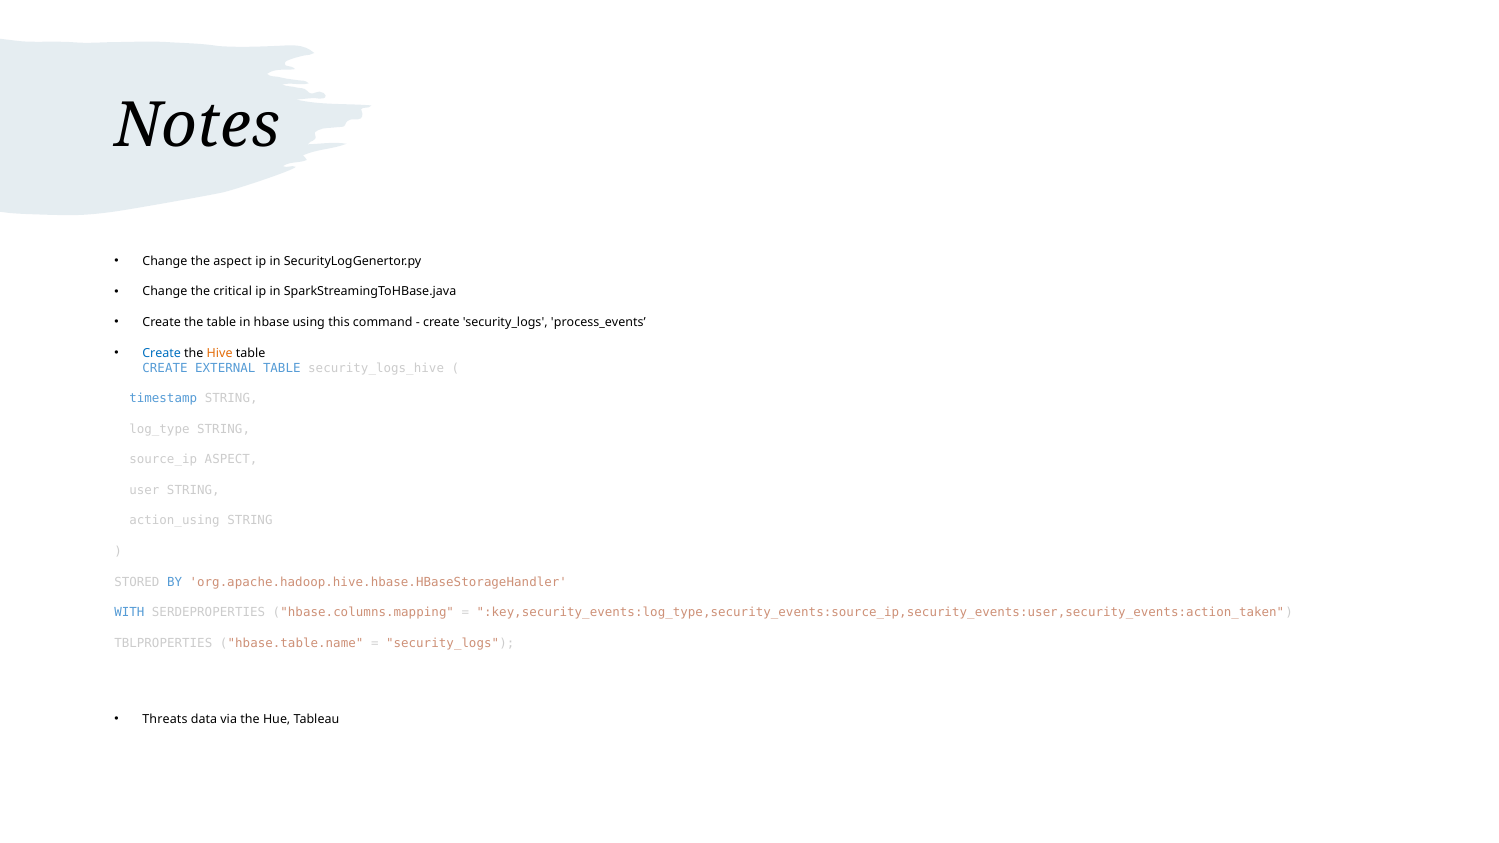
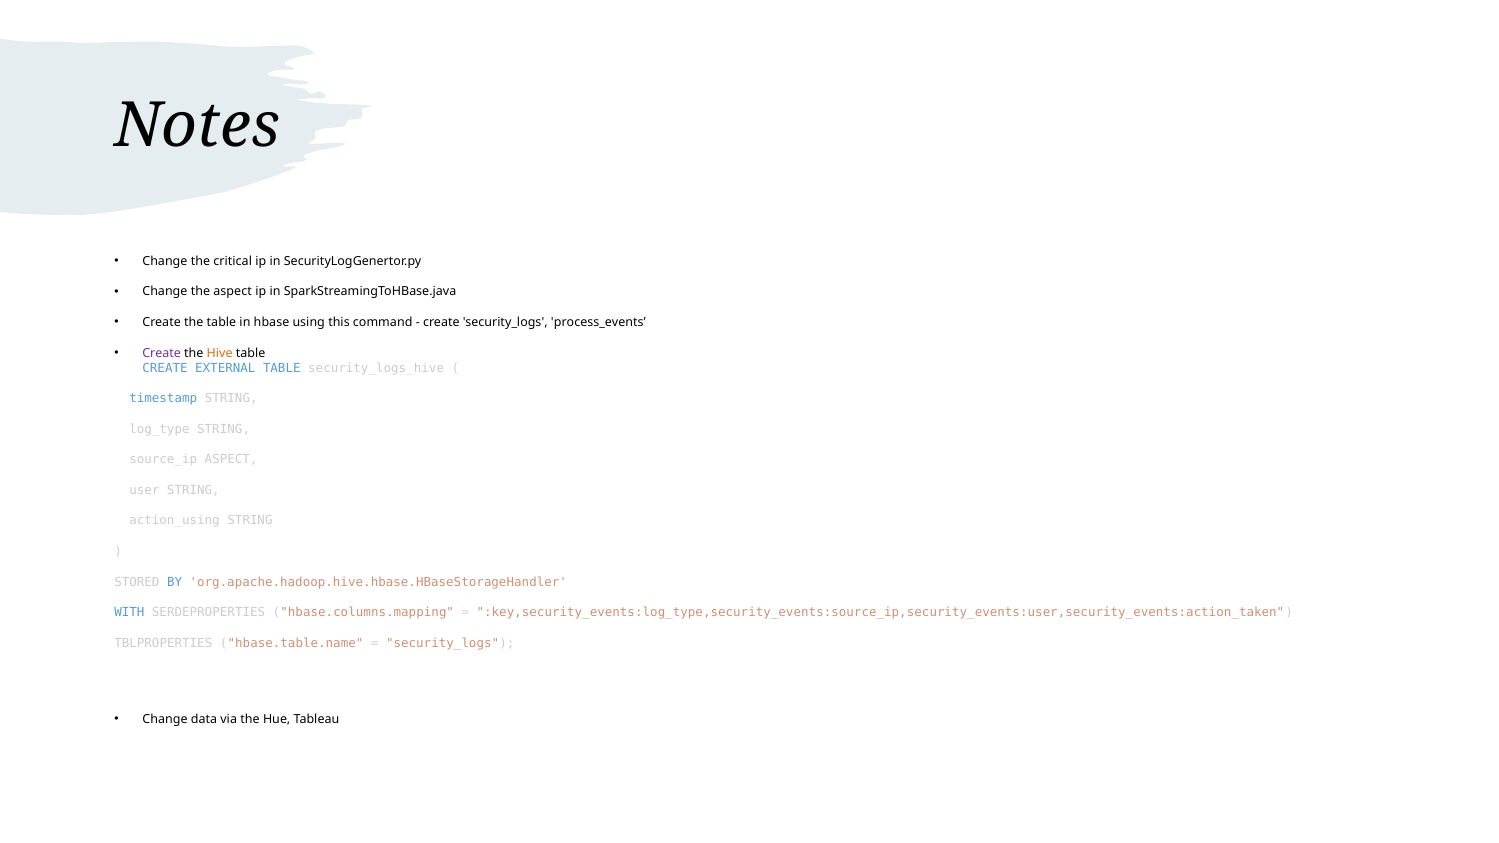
the aspect: aspect -> critical (233, 261)
the critical: critical -> aspect (233, 292)
Create colour: blue -> purple (162, 353)
Threats: Threats -> Change (165, 719)
